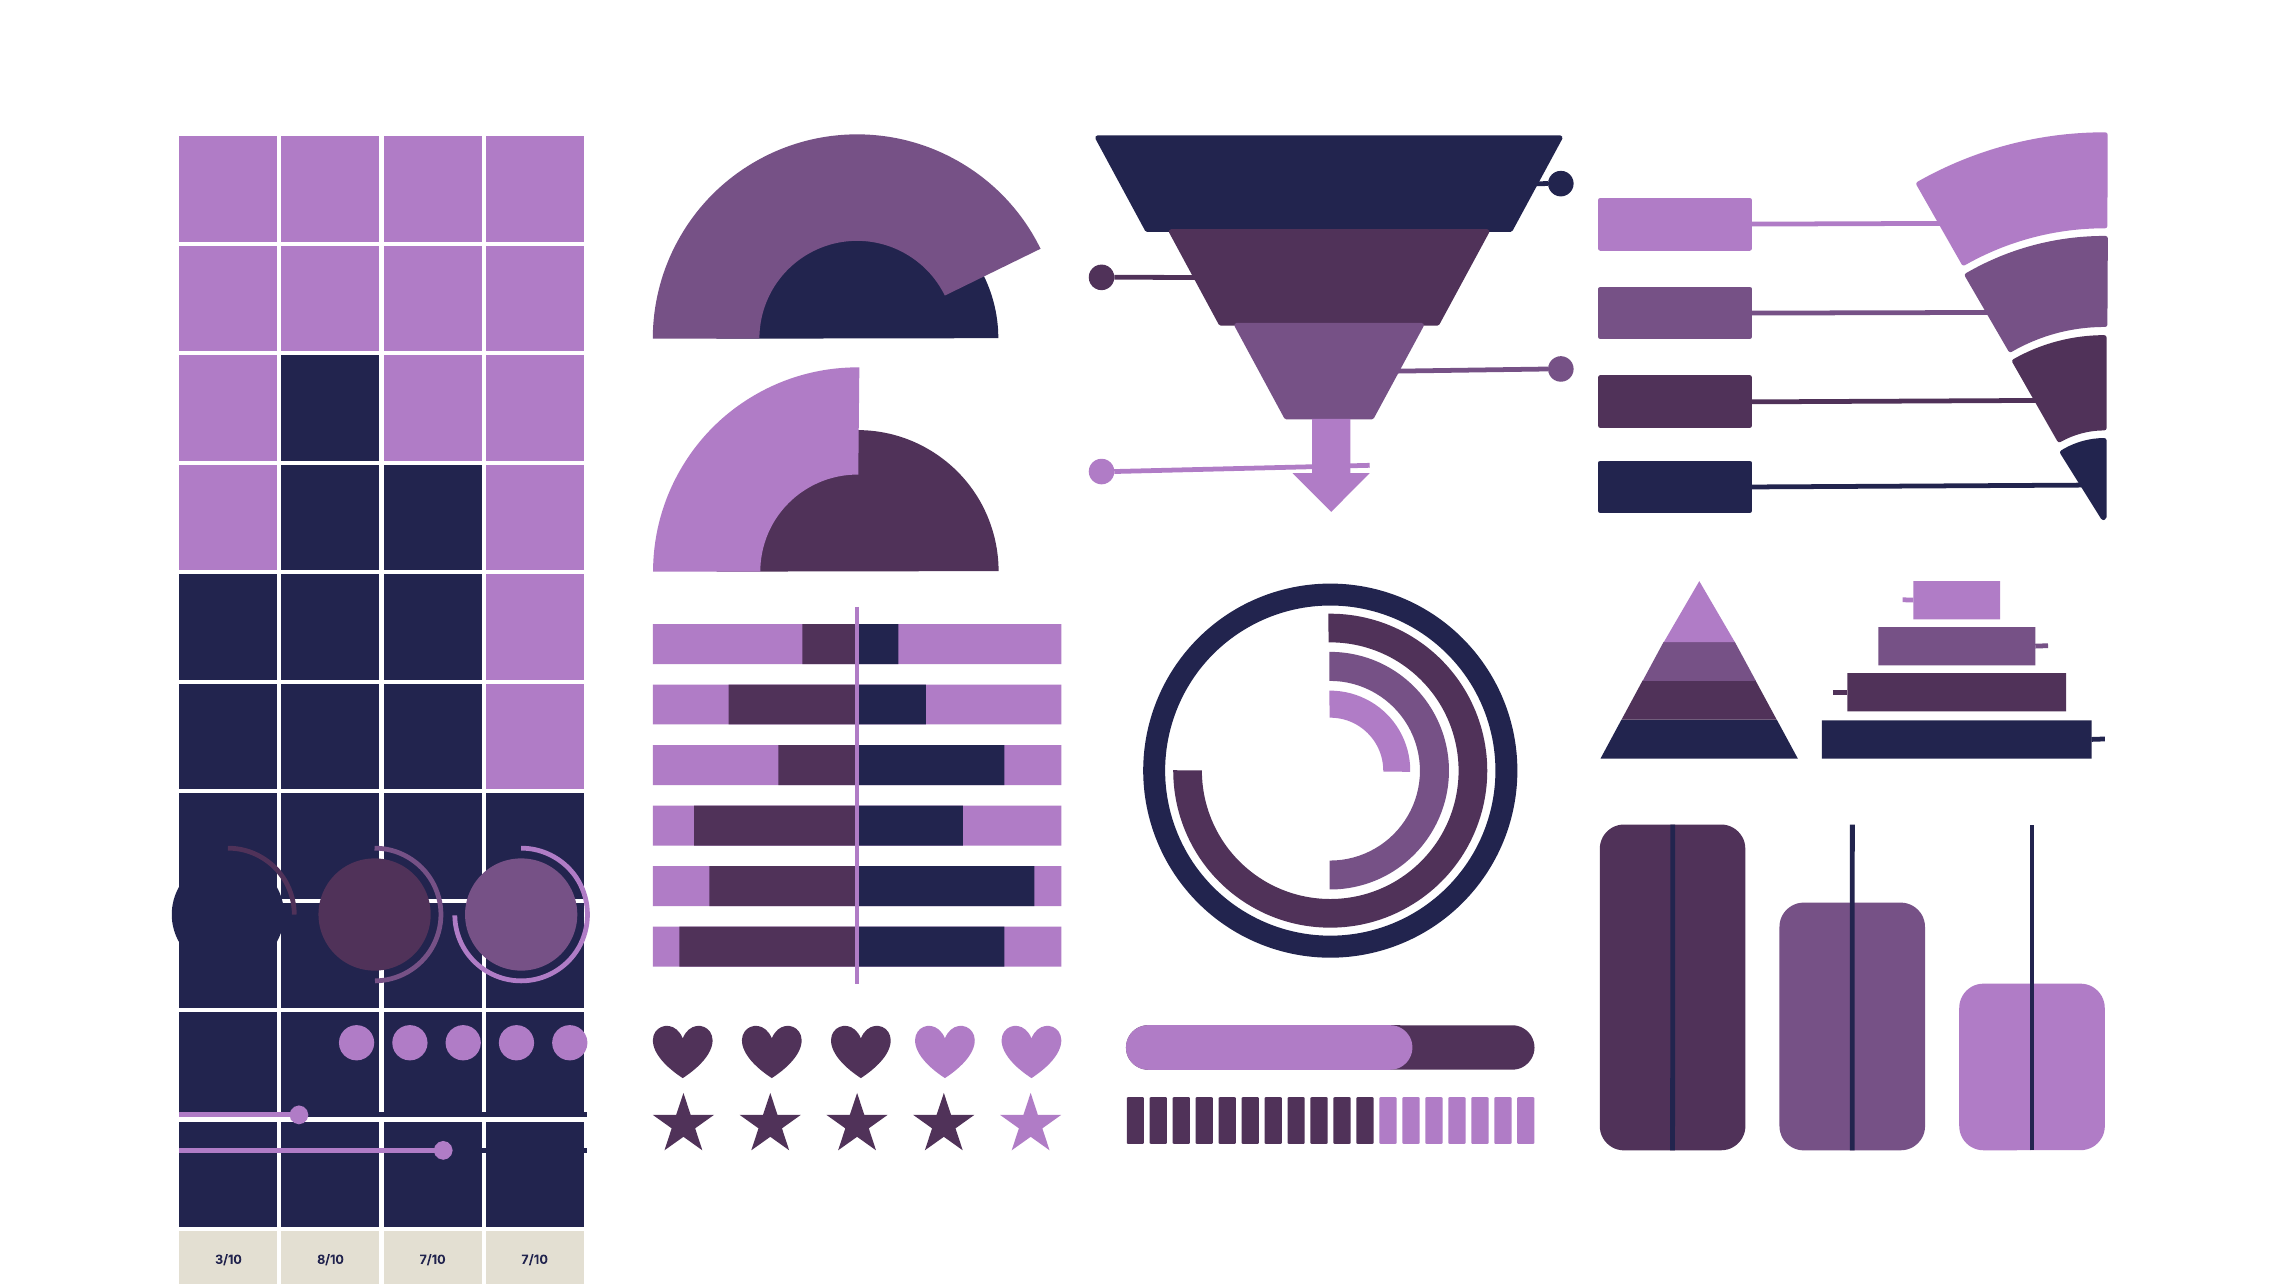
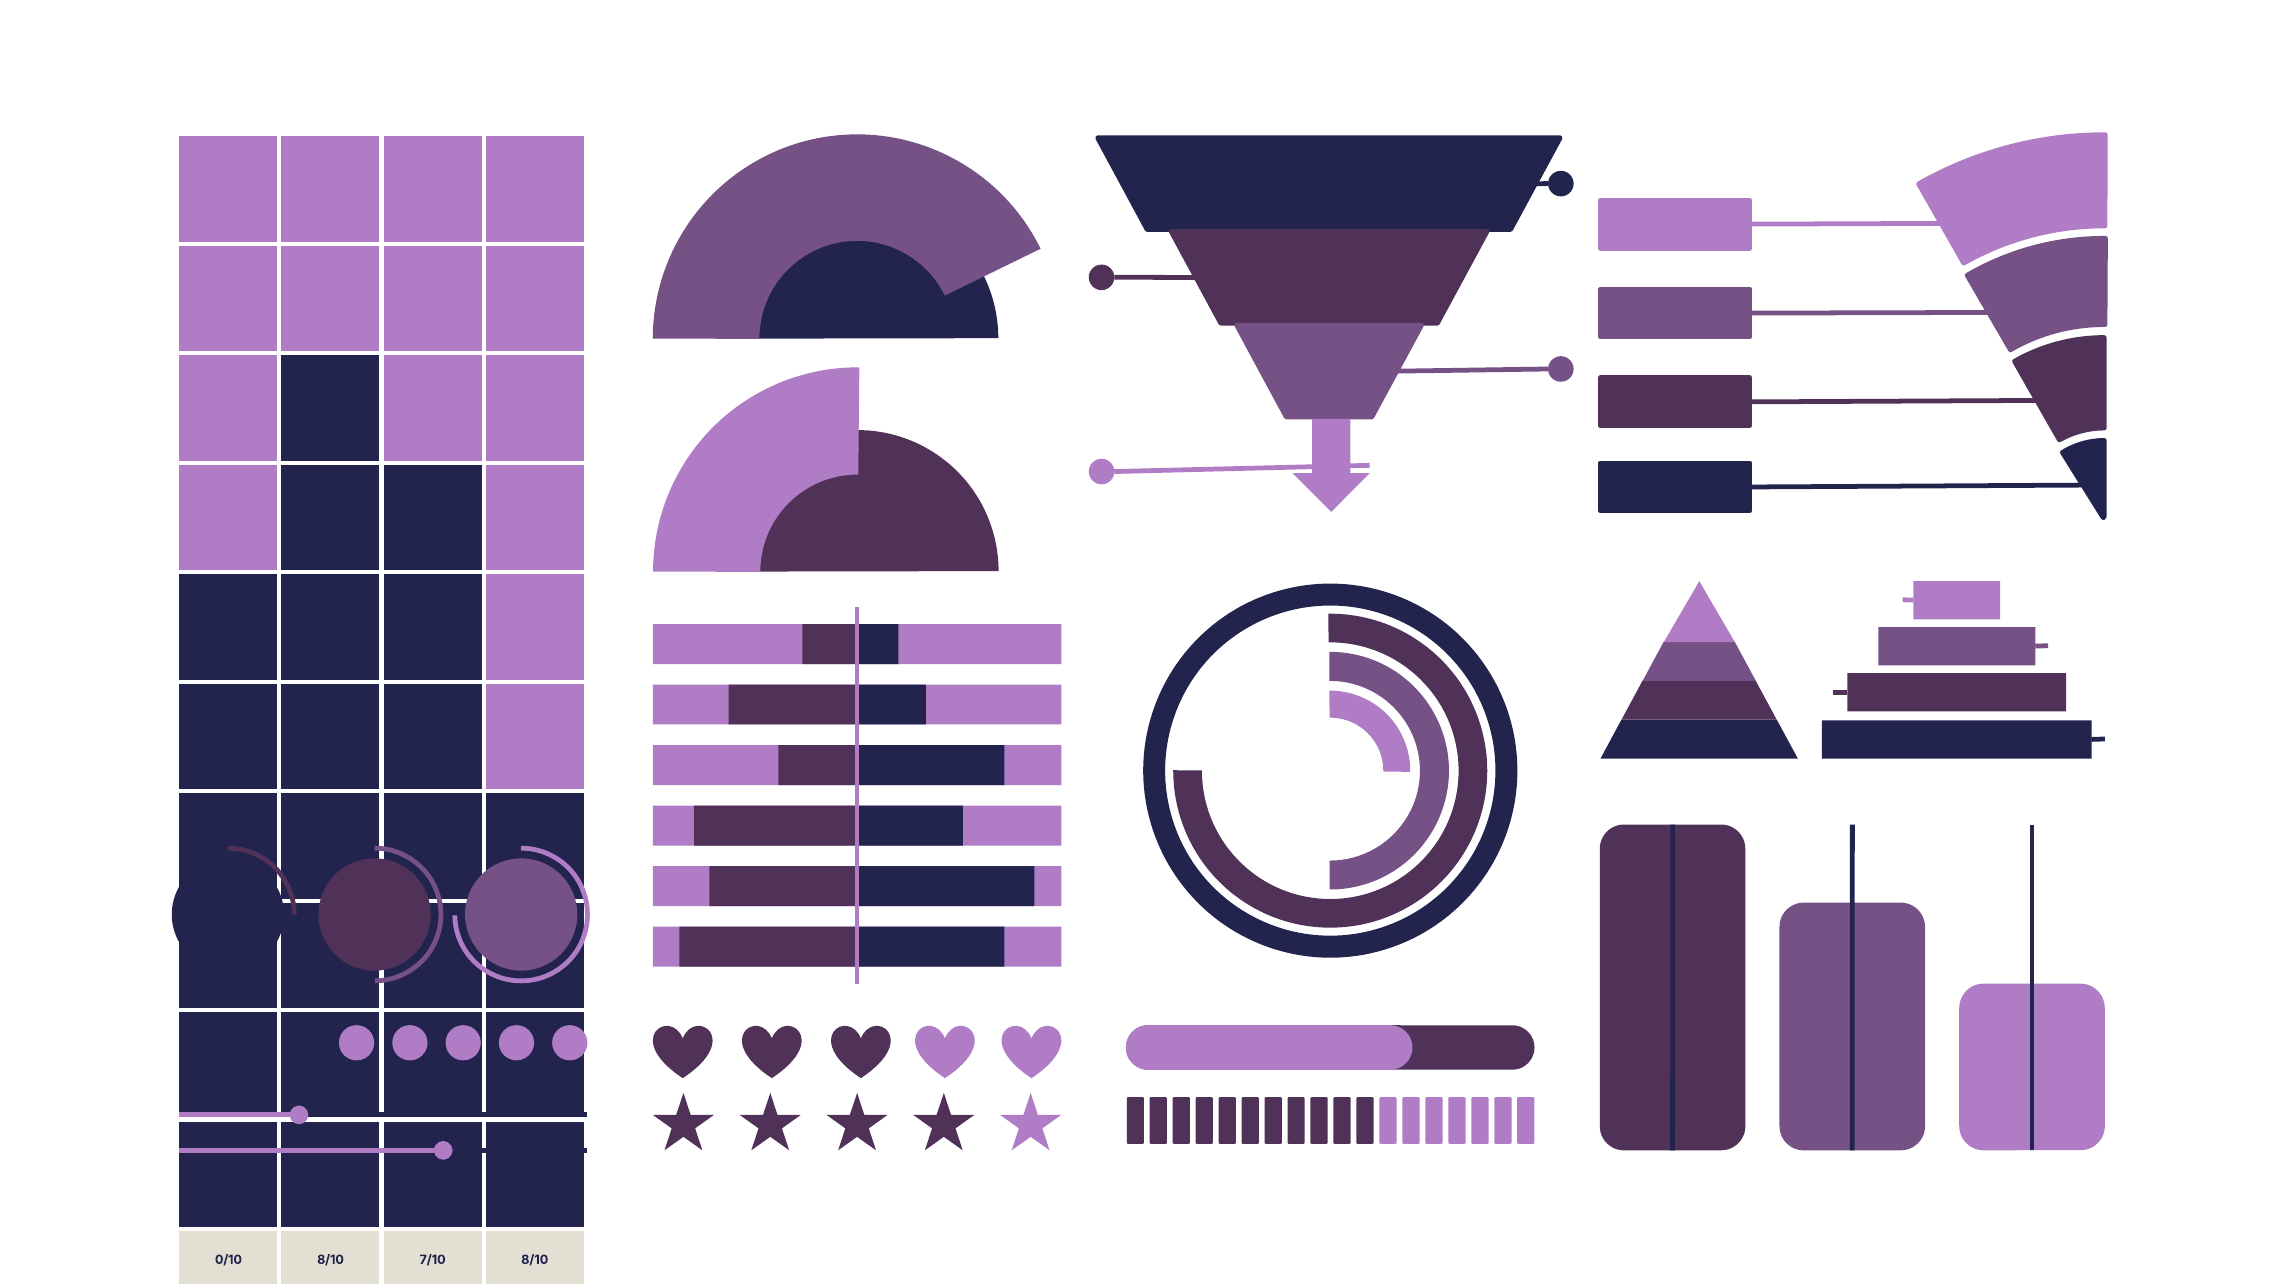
3/10: 3/10 -> 0/10 (228, 1260)
7/10 7/10: 7/10 -> 8/10 (535, 1260)
